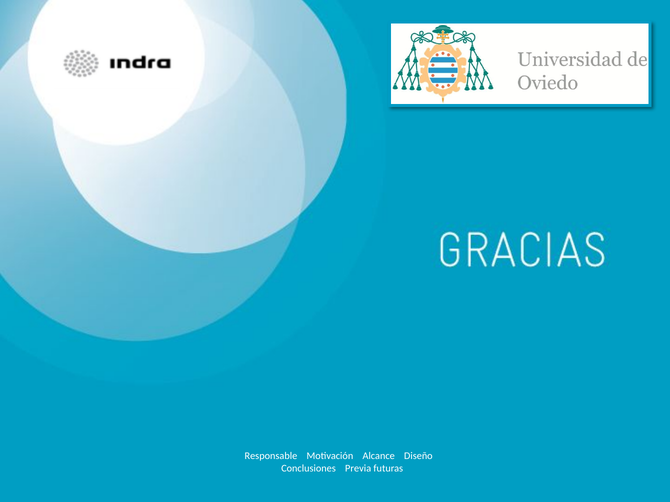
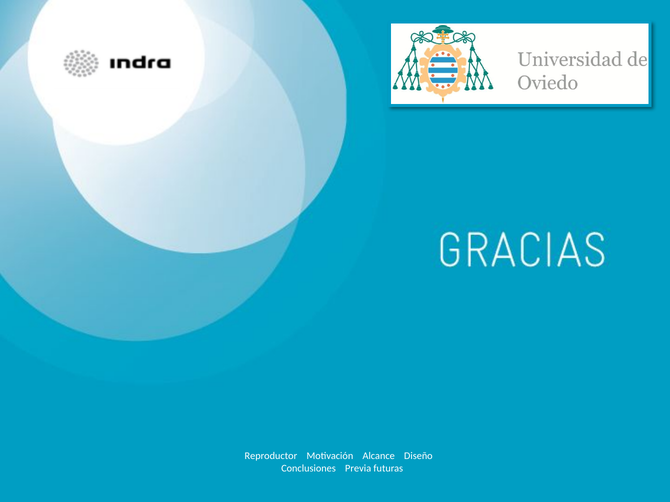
Responsable: Responsable -> Reproductor (271, 457)
